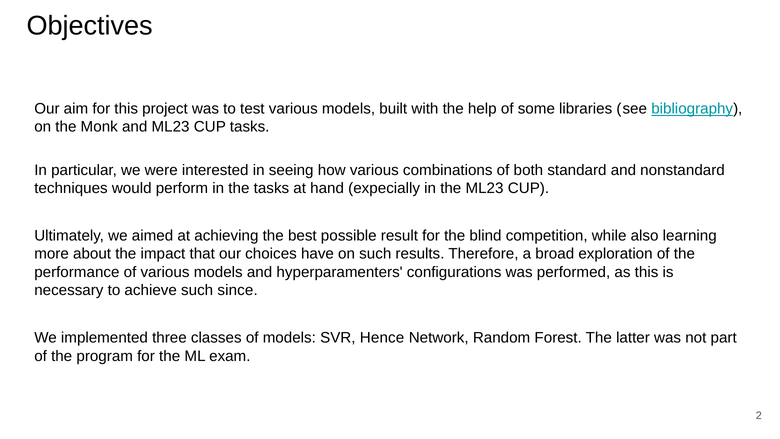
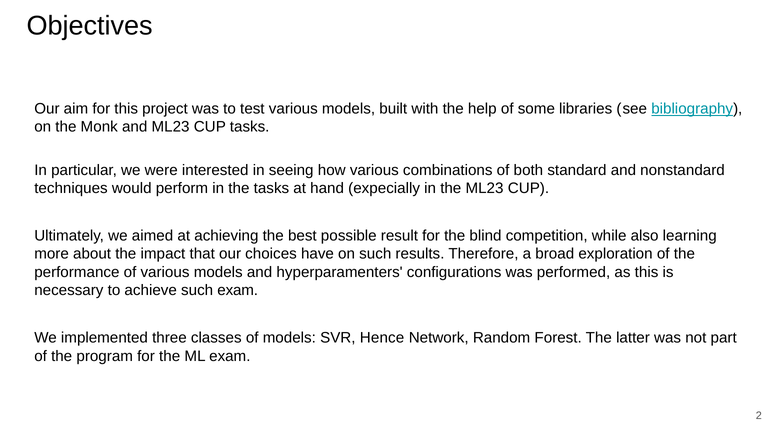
such since: since -> exam (238, 290)
